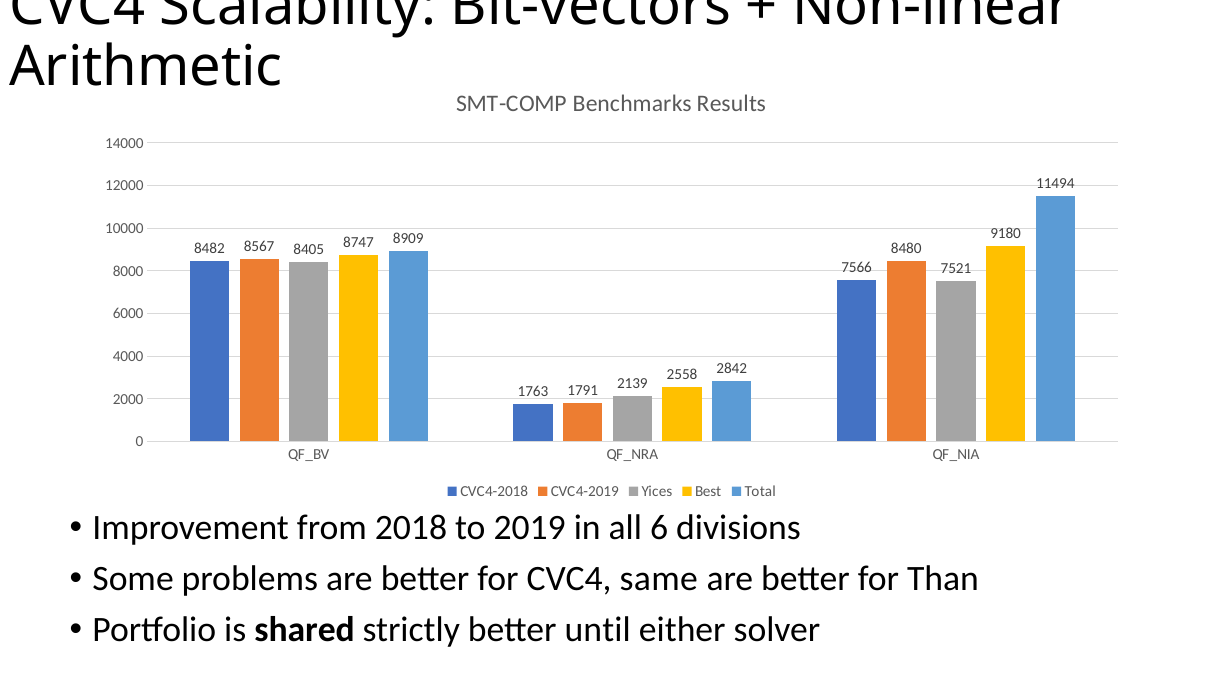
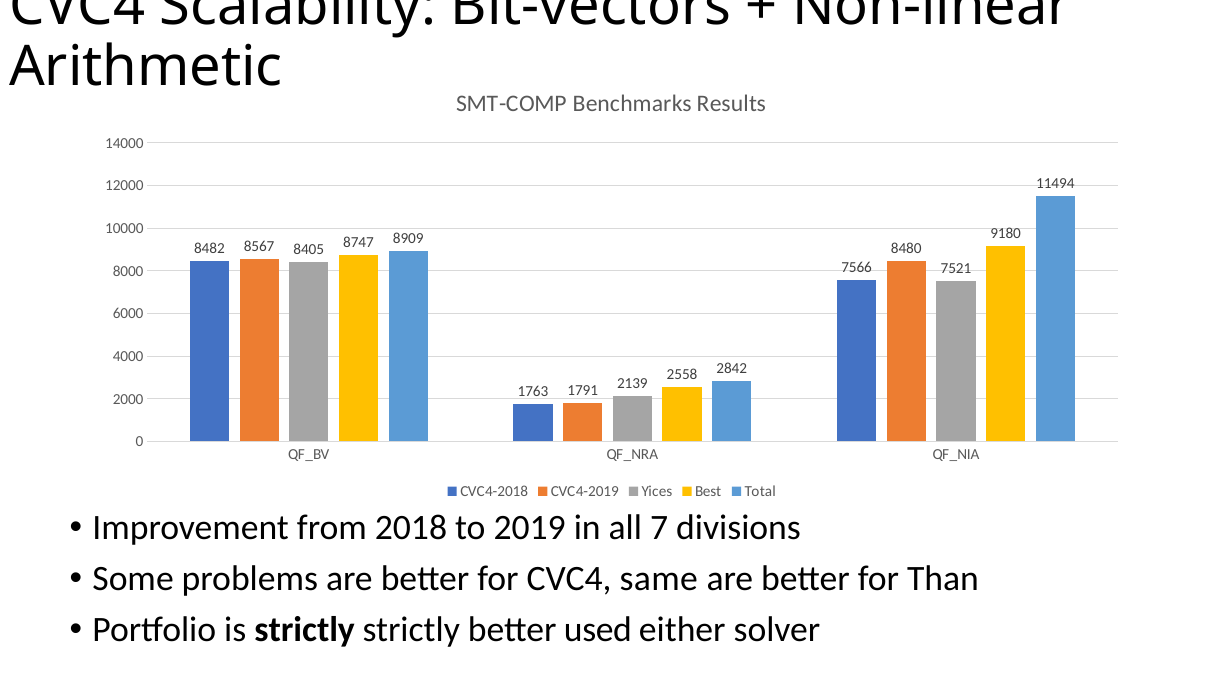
6: 6 -> 7 (659, 528)
is shared: shared -> strictly (305, 630)
until: until -> used (598, 630)
